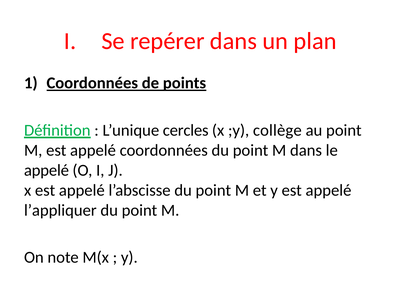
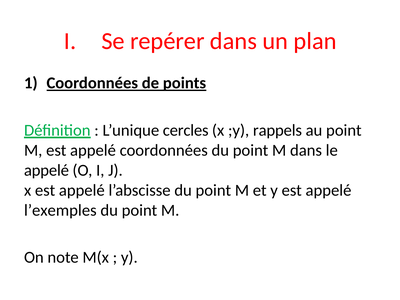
collège: collège -> rappels (277, 130)
l’appliquer: l’appliquer -> l’exemples (60, 210)
